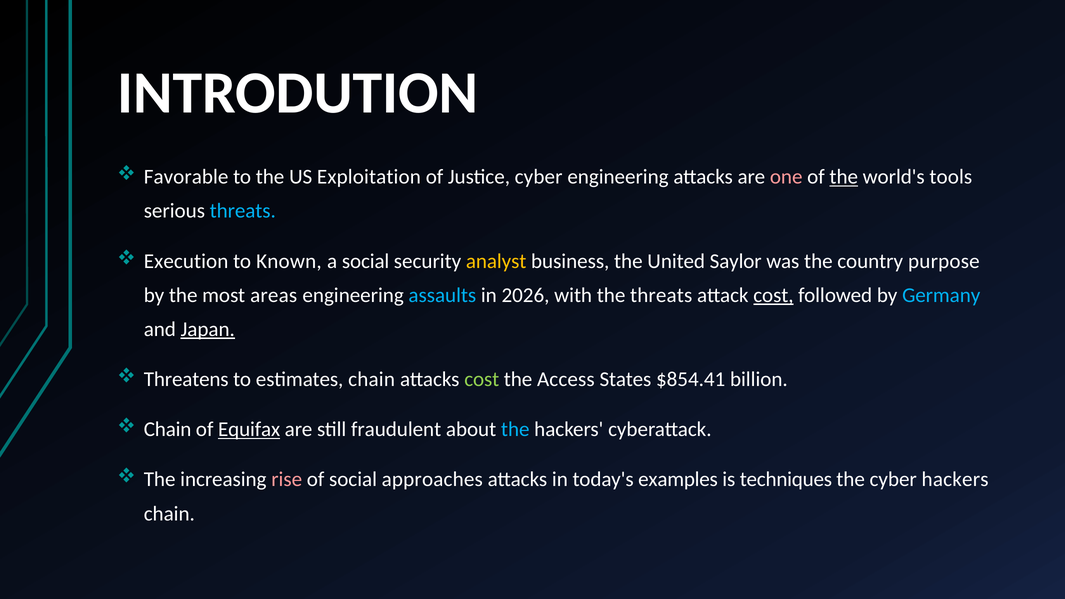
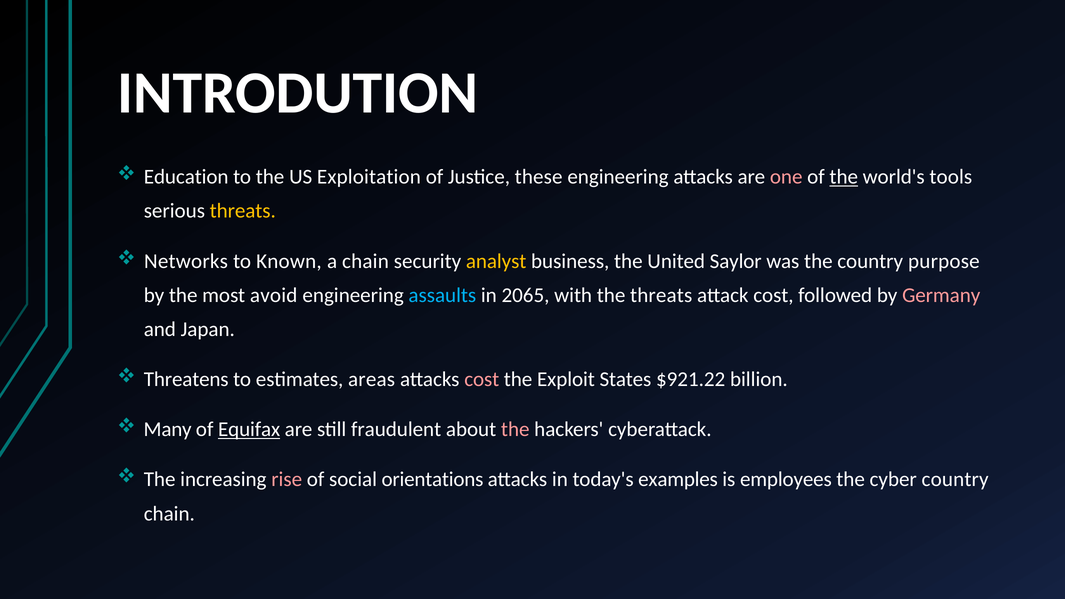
Favorable: Favorable -> Education (186, 177)
Justice cyber: cyber -> these (539, 177)
threats colour: light blue -> yellow (243, 211)
Execution: Execution -> Networks (186, 261)
a social: social -> chain (365, 261)
areas: areas -> avoid (274, 295)
2026: 2026 -> 2065 (525, 295)
cost underline: present -> none (773, 295)
Germany colour: light blue -> pink (941, 295)
Japan underline: present -> none (208, 329)
estimates chain: chain -> areas (372, 380)
cost colour: light green -> pink (482, 380)
Access: Access -> Exploit (566, 380)
$854.41: $854.41 -> $921.22 (691, 380)
Chain: Chain -> Many (168, 430)
the colour: light blue -> pink (515, 430)
approaches: approaches -> orientations (432, 480)
techniques: techniques -> employees (786, 480)
cyber hackers: hackers -> country (955, 480)
